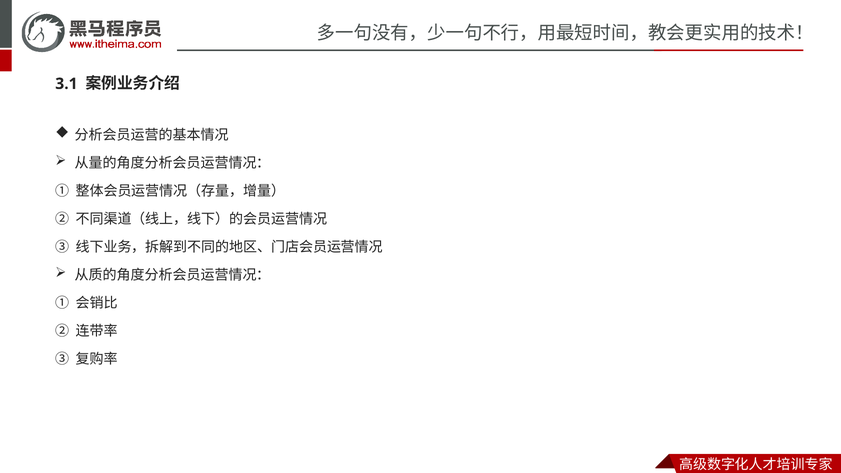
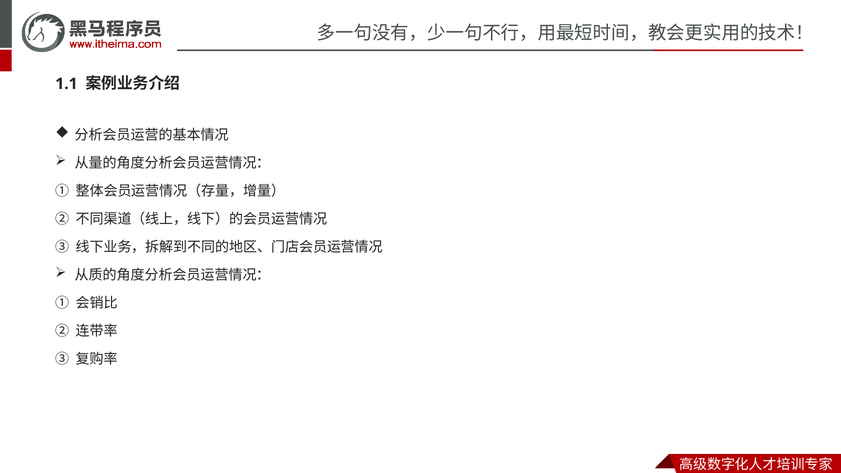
3.1: 3.1 -> 1.1 (66, 84)
